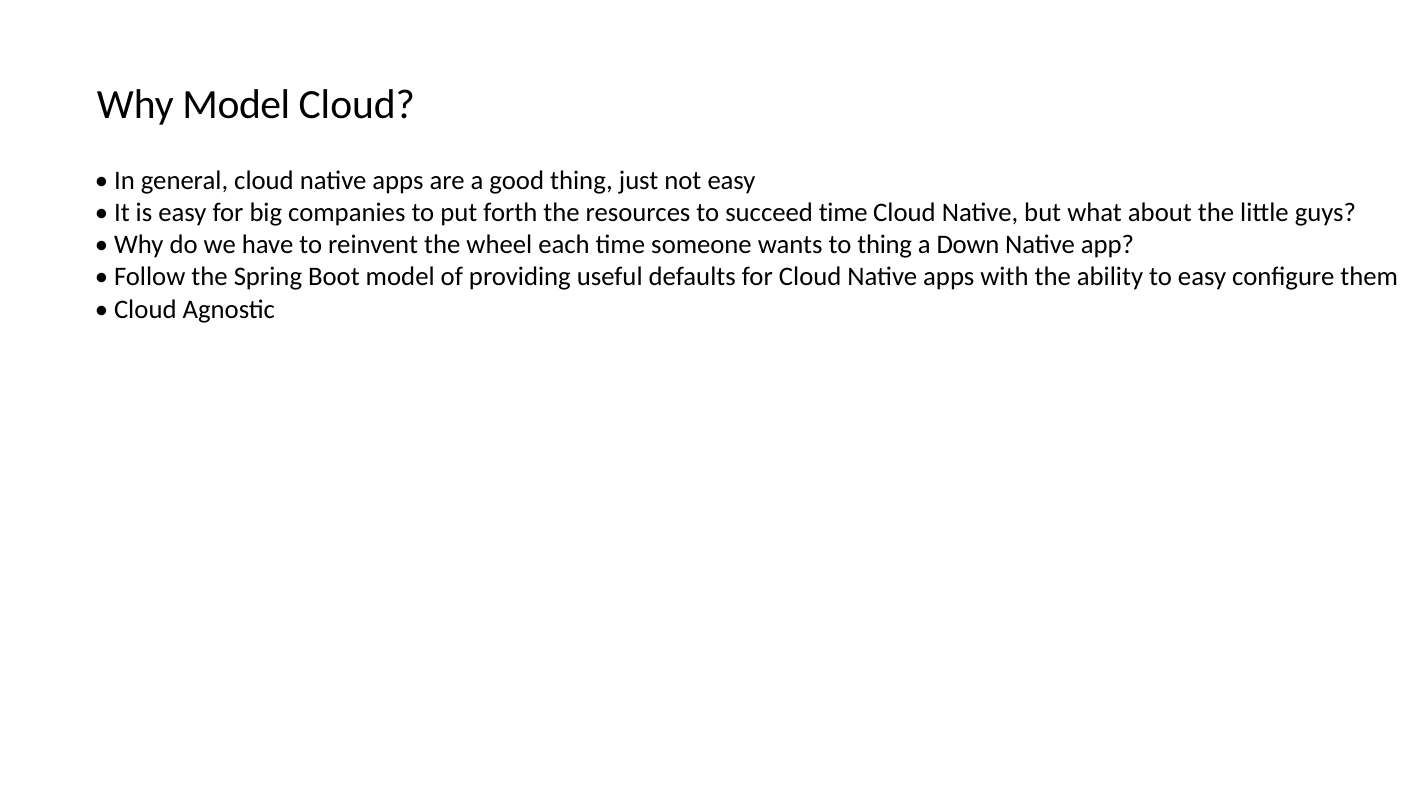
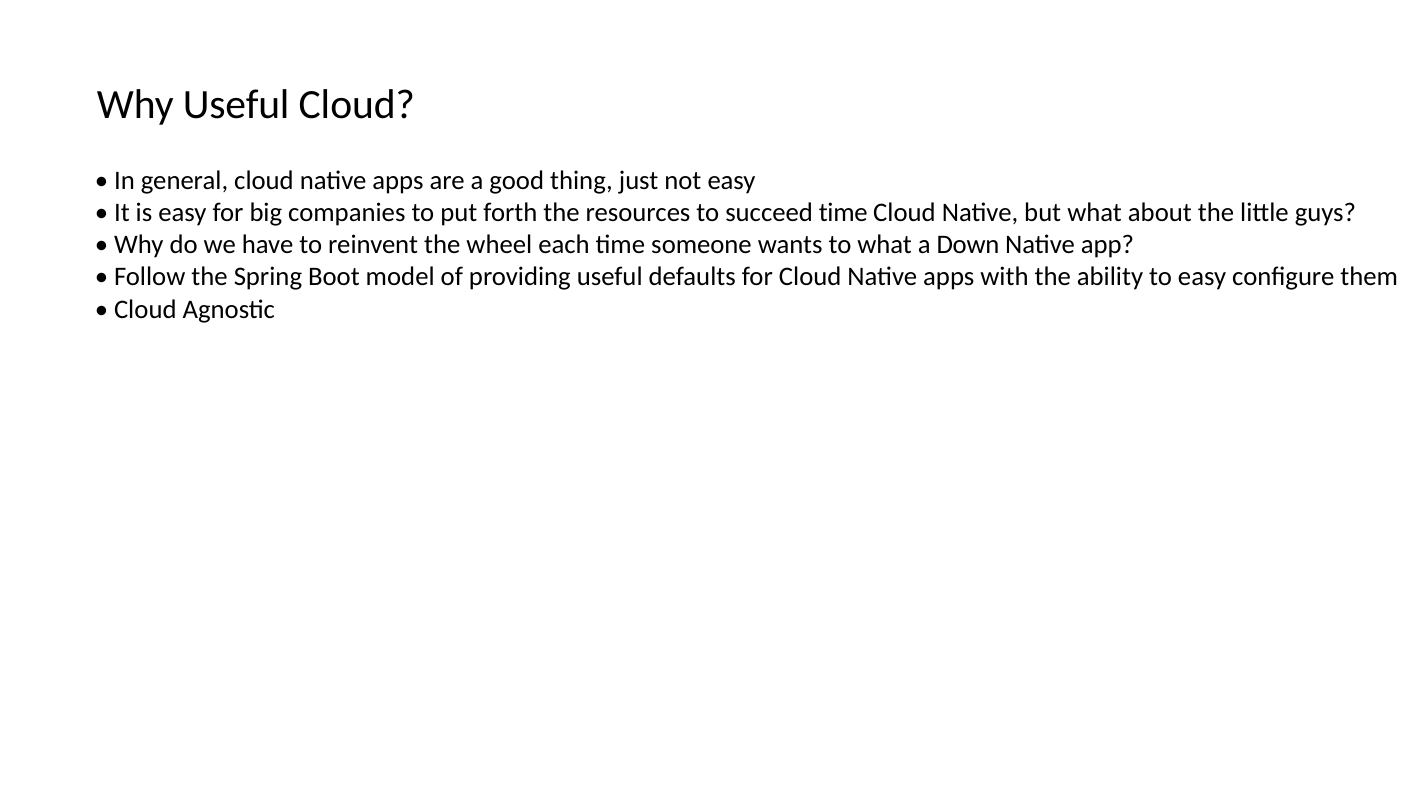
Why Model: Model -> Useful (236, 105)
to thing: thing -> what (885, 245)
